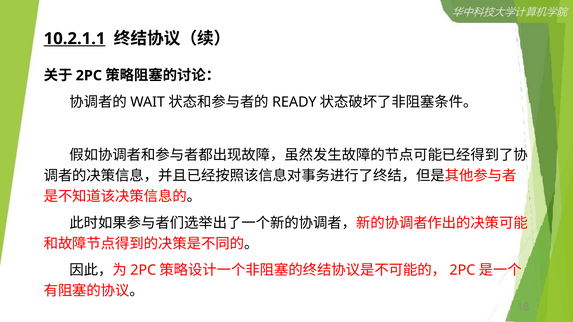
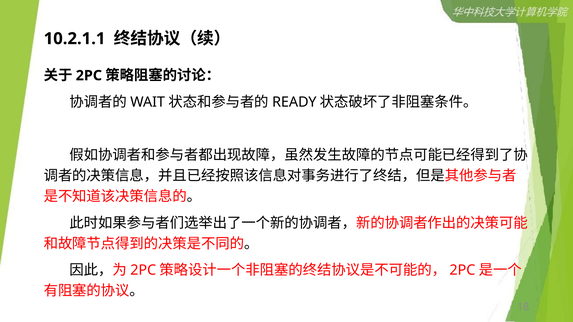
10.2.1.1 underline: present -> none (75, 39)
